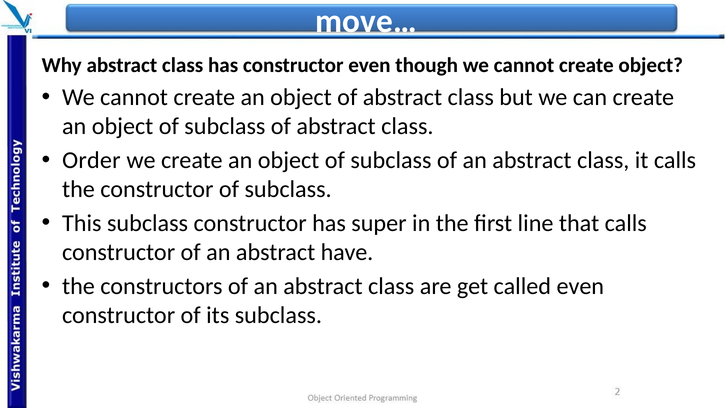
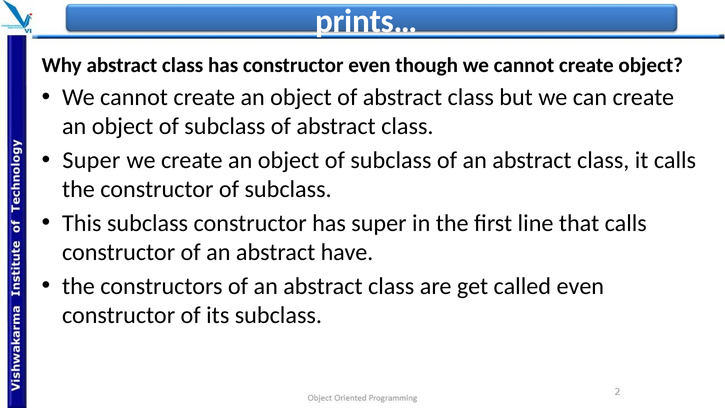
move…: move… -> prints… (366, 21)
Order: Order -> Super (91, 160)
